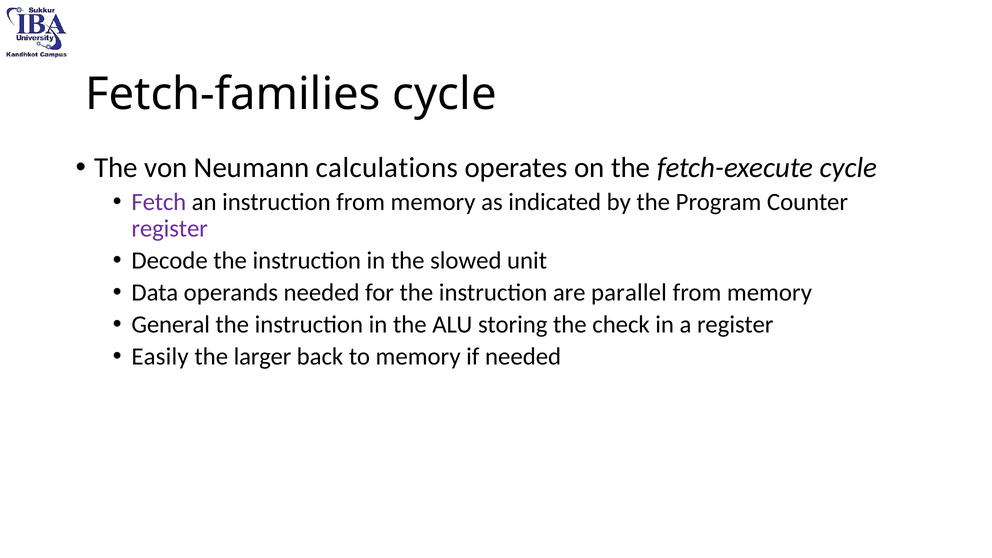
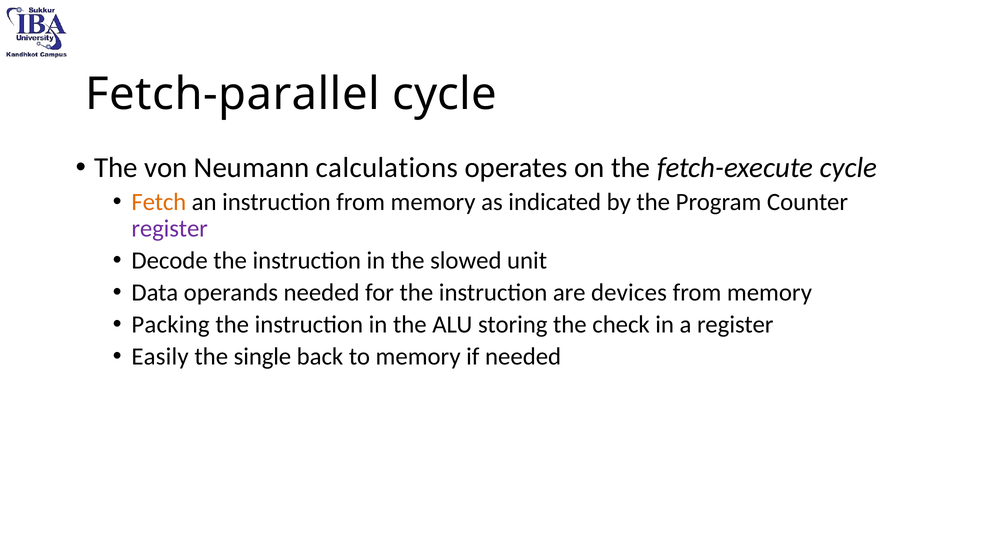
Fetch-families: Fetch-families -> Fetch-parallel (233, 94)
Fetch colour: purple -> orange (159, 202)
parallel: parallel -> devices (629, 293)
General: General -> Packing (171, 324)
larger: larger -> single (262, 356)
